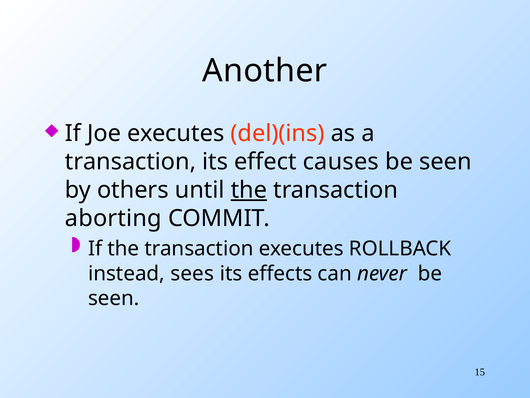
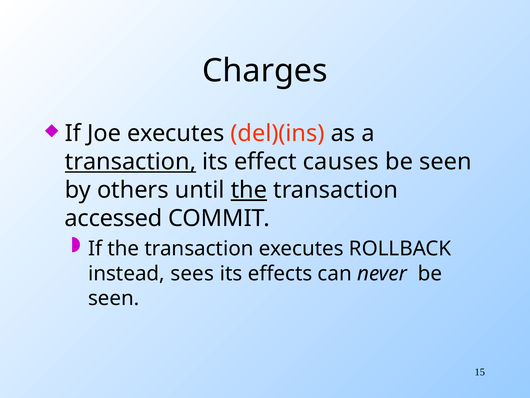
Another: Another -> Charges (265, 71)
transaction underline: none -> present (130, 162)
aborting: aborting -> accessed (114, 218)
